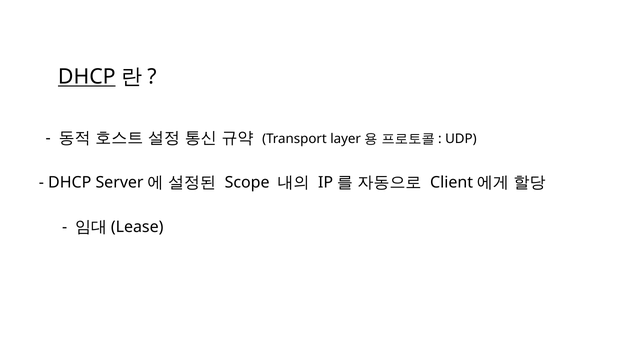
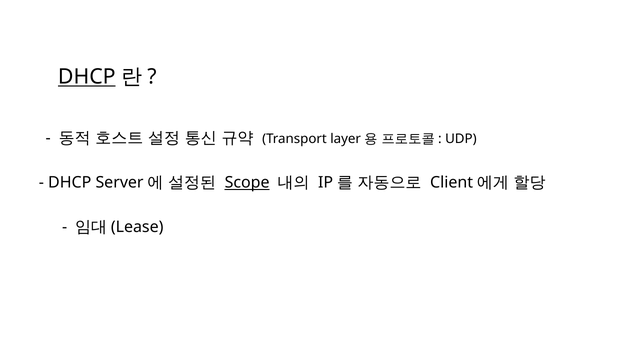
Scope underline: none -> present (247, 183)
